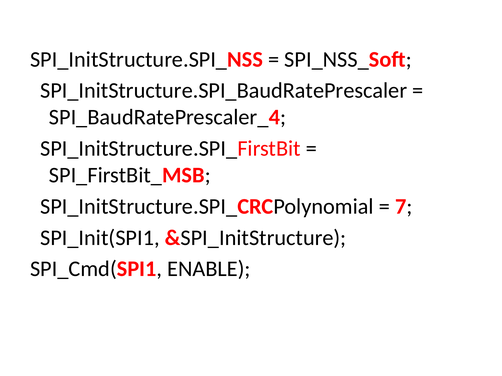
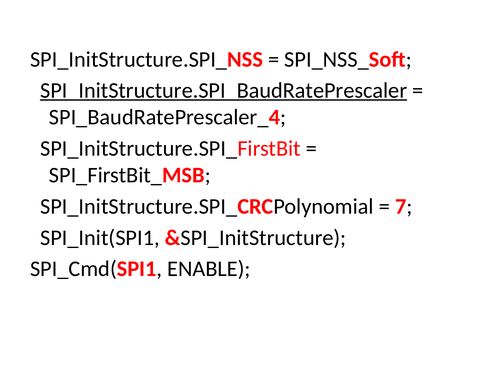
SPI_InitStructure.SPI_BaudRatePrescaler underline: none -> present (224, 91)
